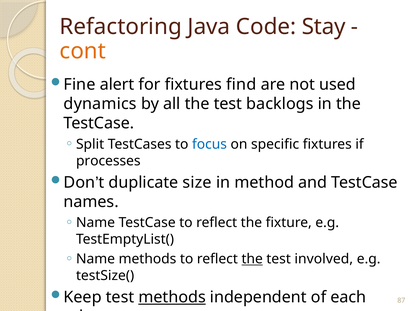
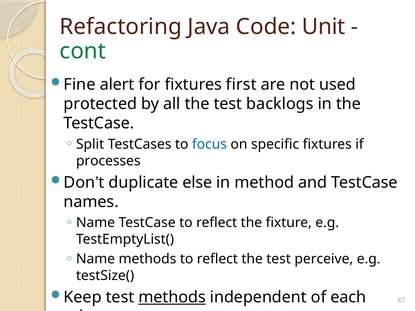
Stay: Stay -> Unit (324, 27)
cont colour: orange -> green (83, 51)
find: find -> first (241, 85)
dynamics: dynamics -> protected (100, 104)
size: size -> else (197, 183)
the underline: present -> none (252, 259)
involved: involved -> perceive (324, 259)
